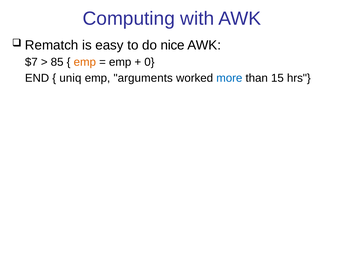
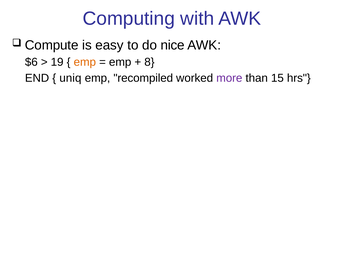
Rematch: Rematch -> Compute (52, 45)
$7: $7 -> $6 (31, 62)
85: 85 -> 19 (57, 62)
0: 0 -> 8 (149, 62)
arguments: arguments -> recompiled (143, 78)
more colour: blue -> purple (229, 78)
